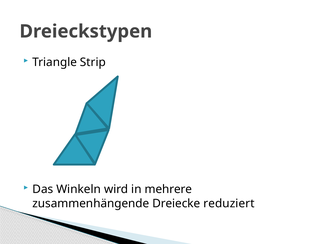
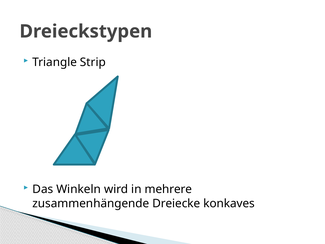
reduziert: reduziert -> konkaves (229, 203)
